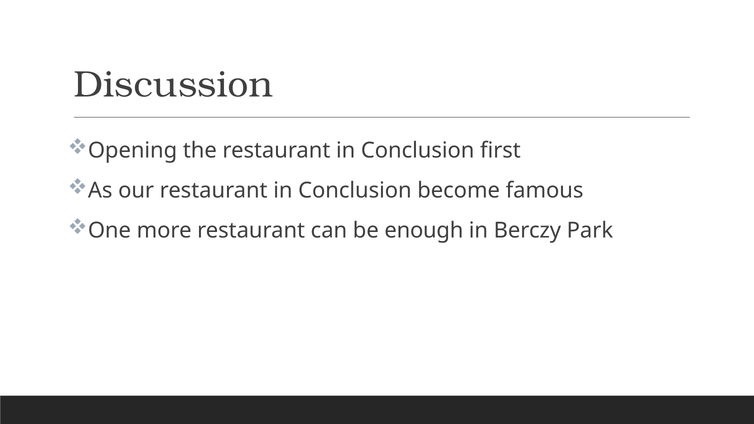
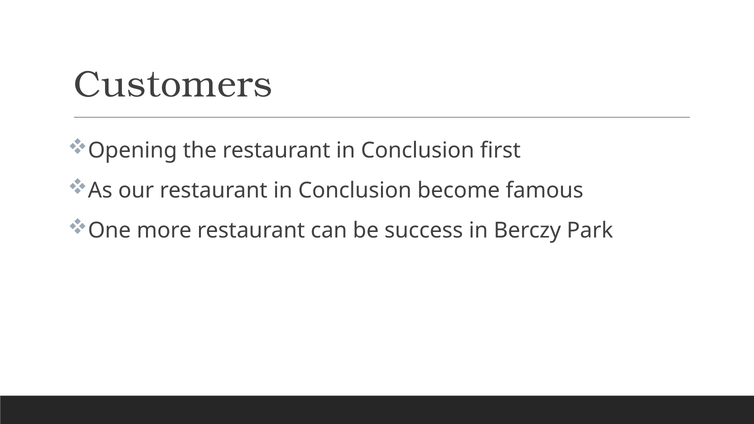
Discussion: Discussion -> Customers (173, 84)
enough: enough -> success (424, 231)
